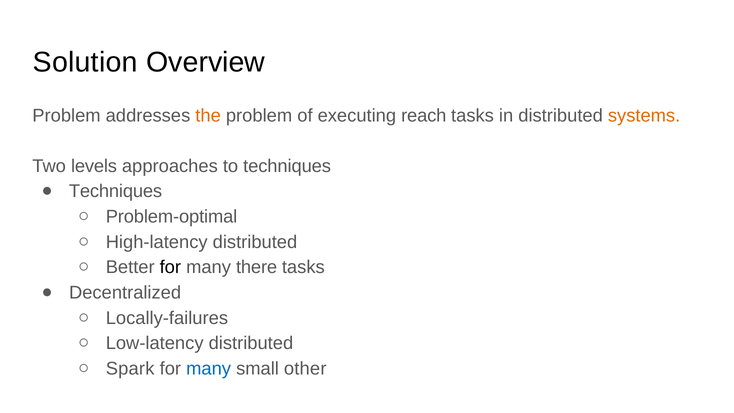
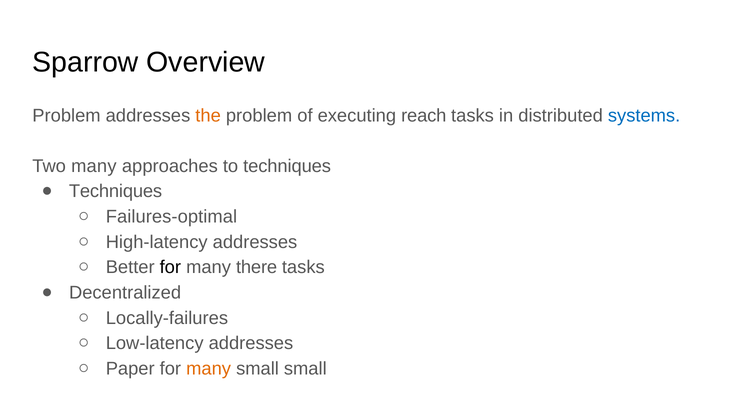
Solution: Solution -> Sparrow (85, 62)
systems colour: orange -> blue (644, 115)
Two levels: levels -> many (94, 166)
Problem-optimal: Problem-optimal -> Failures-optimal (171, 217)
High-latency distributed: distributed -> addresses (255, 242)
Low-latency distributed: distributed -> addresses (251, 343)
Spark: Spark -> Paper (130, 369)
many colour: blue -> orange (209, 369)
small other: other -> small (305, 369)
